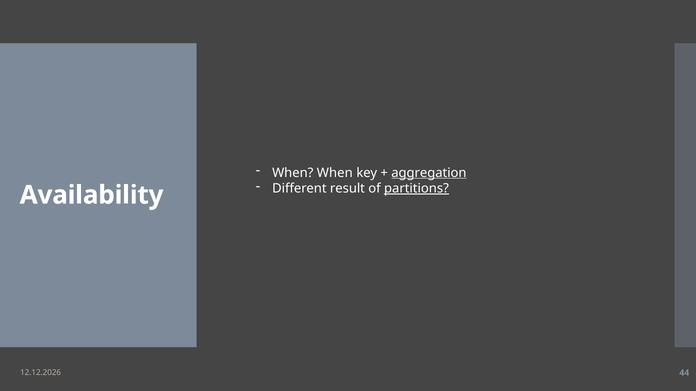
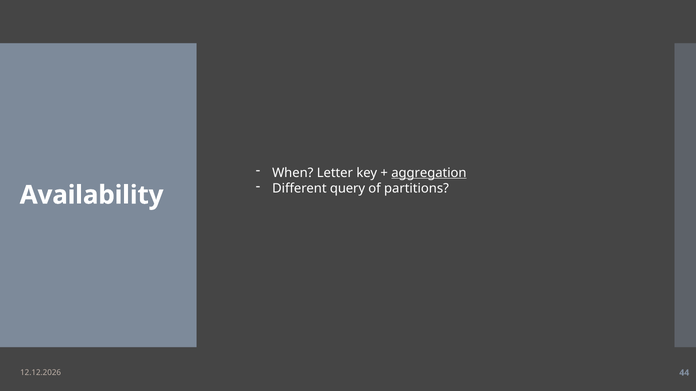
When When: When -> Letter (335, 173)
result: result -> query (348, 189)
partitions underline: present -> none (416, 189)
